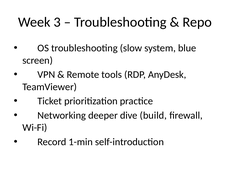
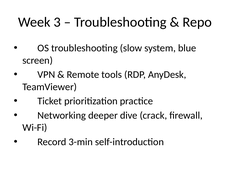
build: build -> crack (153, 116)
1-min: 1-min -> 3-min (81, 142)
